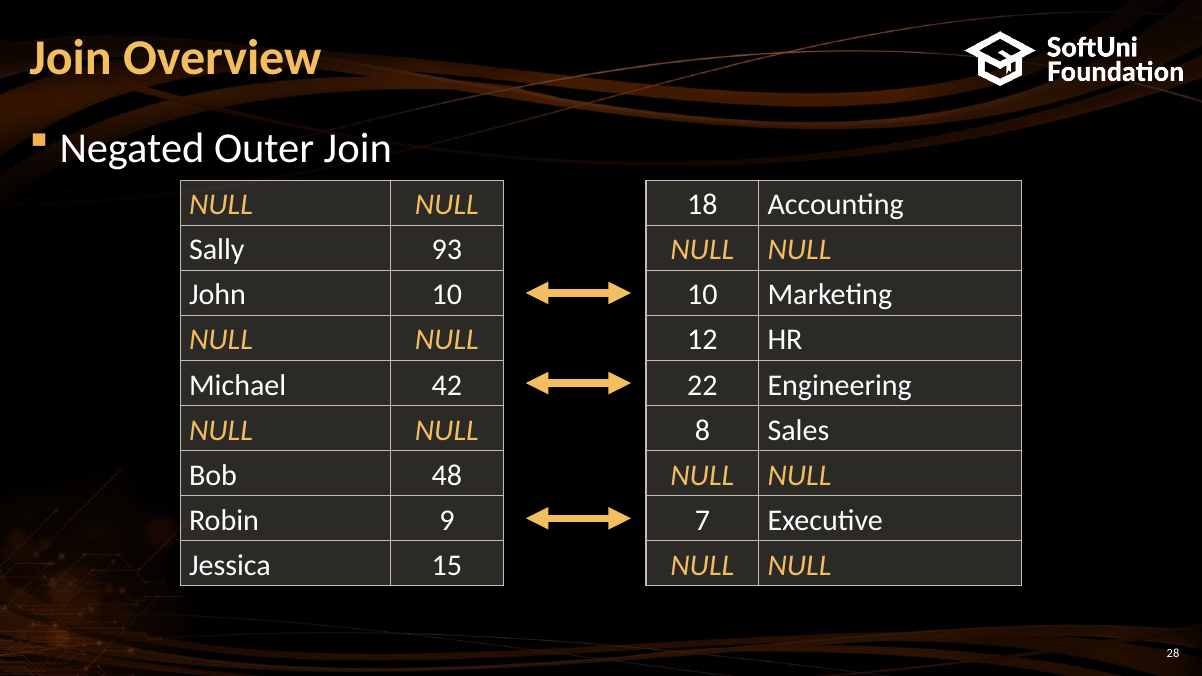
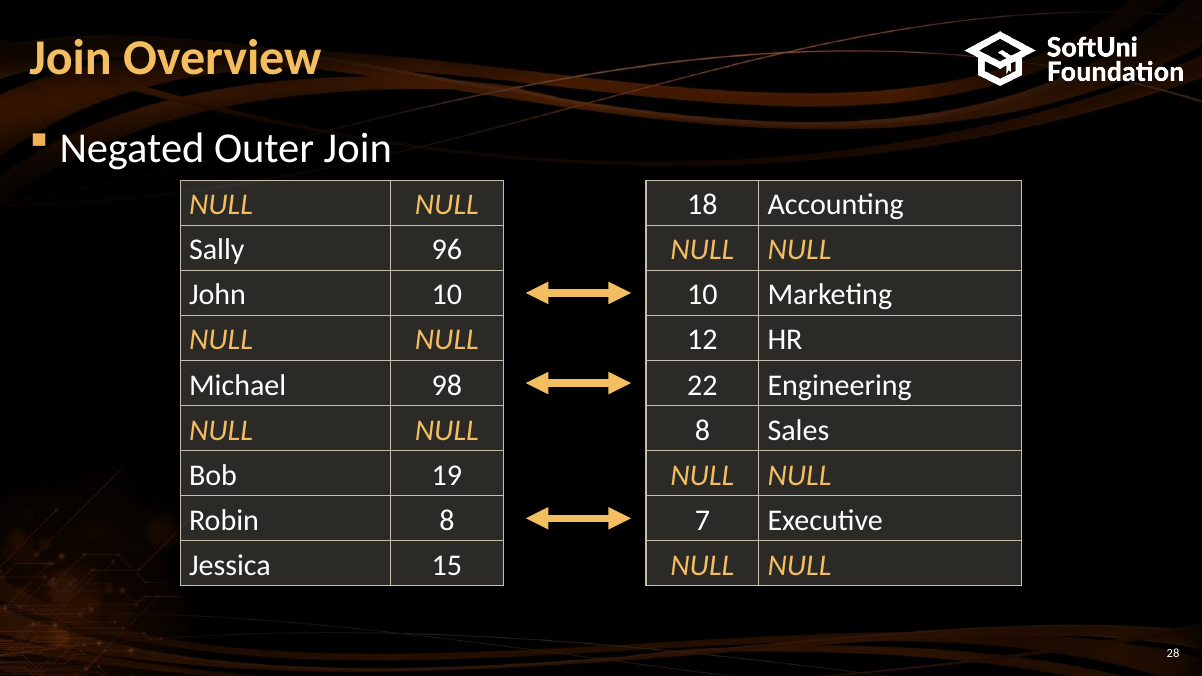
93: 93 -> 96 (447, 250)
42: 42 -> 98 (447, 385)
48: 48 -> 19 (447, 475)
Robin 9: 9 -> 8 (447, 521)
